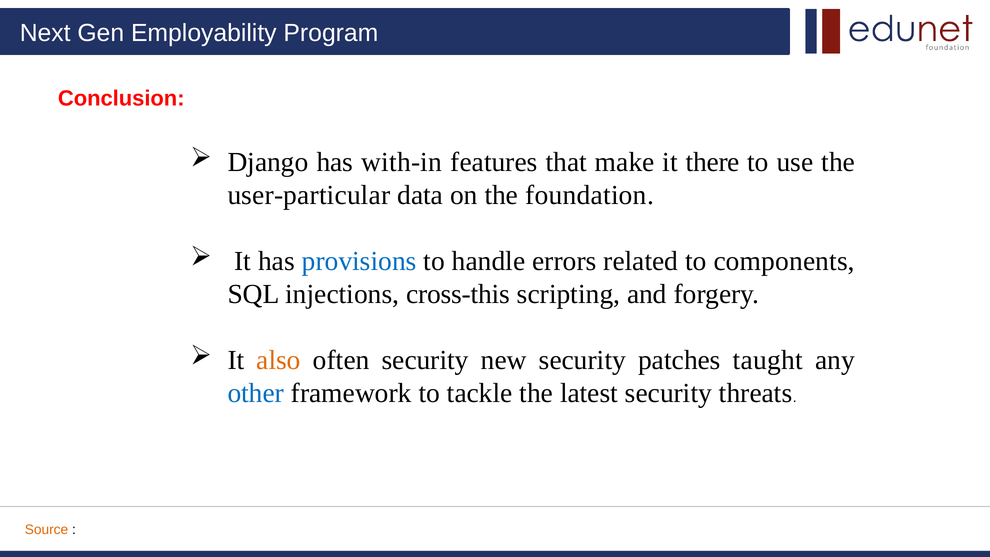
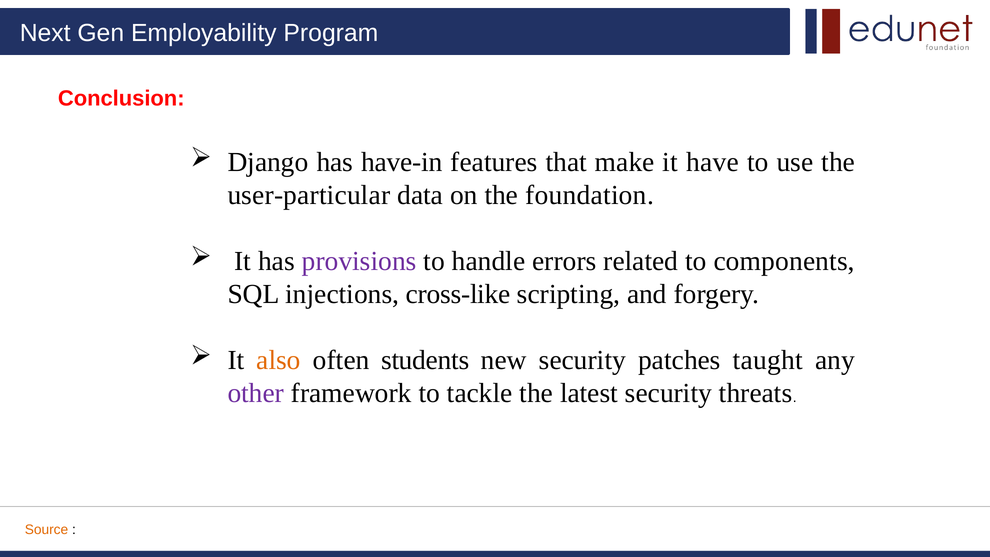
with-in: with-in -> have-in (402, 162)
there: there -> have (712, 162)
provisions colour: blue -> purple (359, 261)
cross-this: cross-this -> cross-like (458, 294)
often security: security -> students (425, 360)
other colour: blue -> purple (256, 393)
